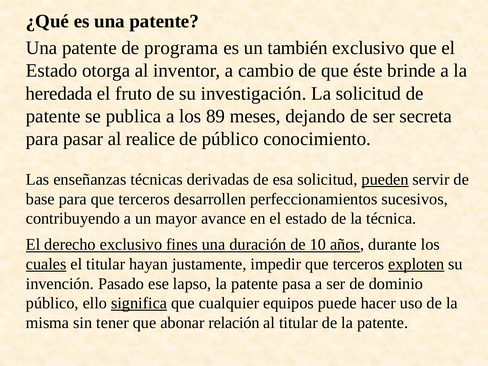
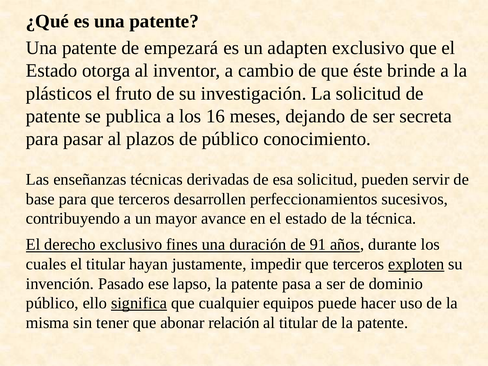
programa: programa -> empezará (181, 48)
también: también -> adapten (297, 48)
heredada: heredada -> plásticos (59, 93)
89: 89 -> 16 (216, 116)
realice: realice -> plazos (150, 139)
pueden underline: present -> none (385, 180)
10: 10 -> 91 (318, 245)
cuales underline: present -> none (46, 264)
